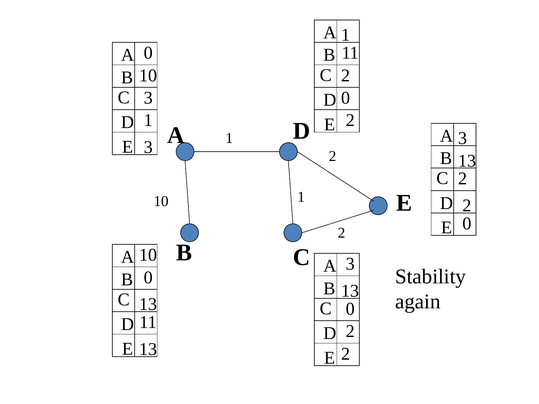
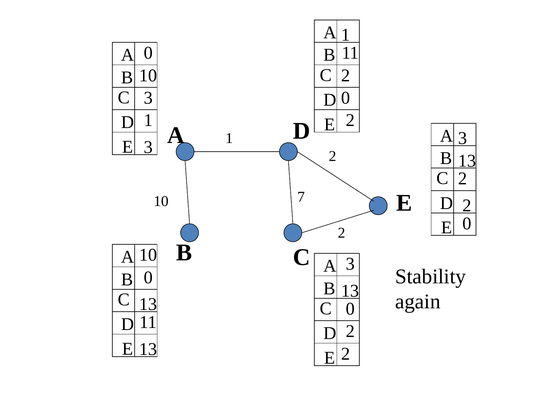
1: 1 -> 7 (301, 197)
